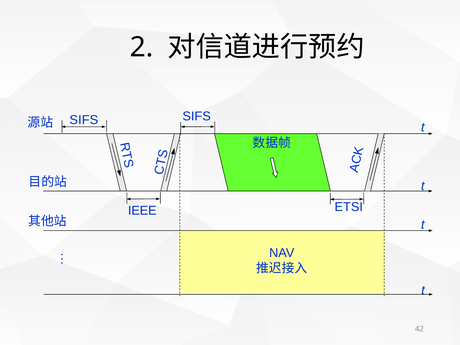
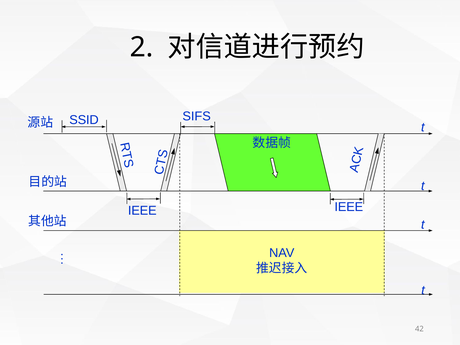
SIFS: SIFS -> SSID (84, 120)
ETSI: ETSI -> IEEE (349, 207)
